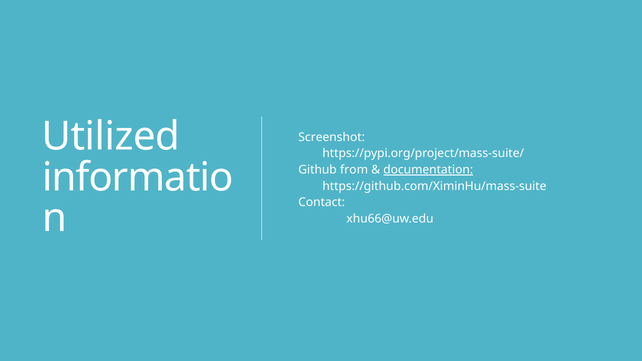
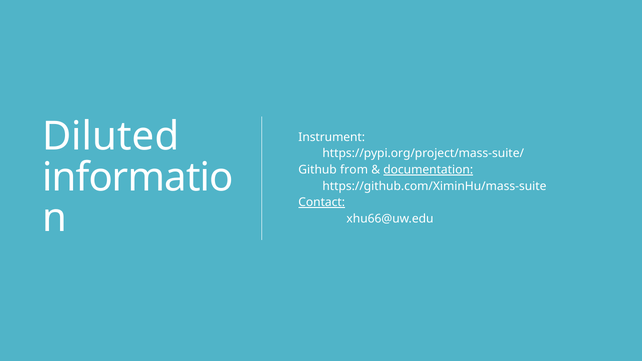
Utilized: Utilized -> Diluted (111, 136)
Screenshot: Screenshot -> Instrument (332, 137)
Contact underline: none -> present (322, 202)
